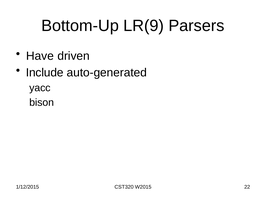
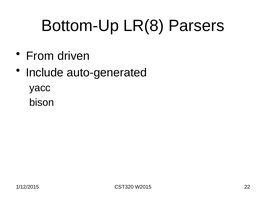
LR(9: LR(9 -> LR(8 (144, 26)
Have: Have -> From (40, 56)
